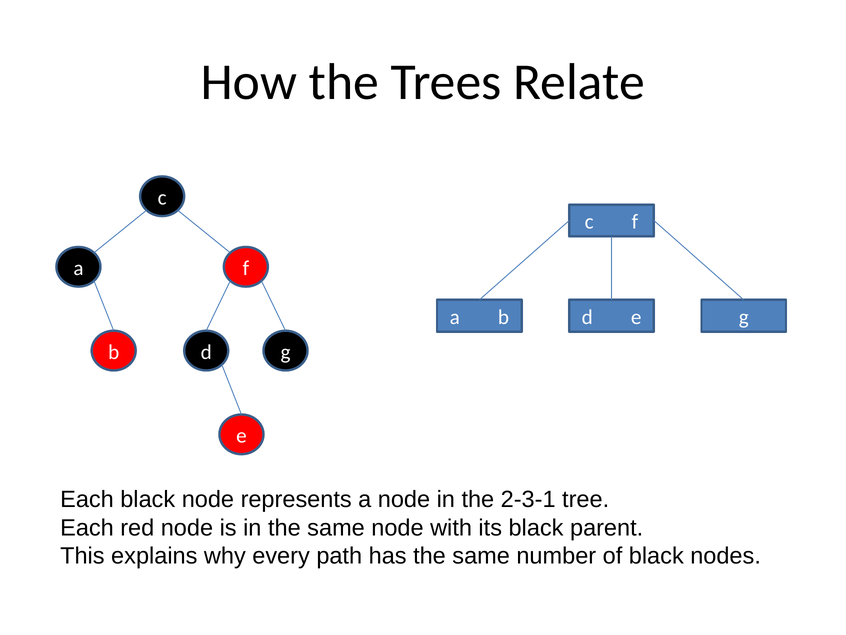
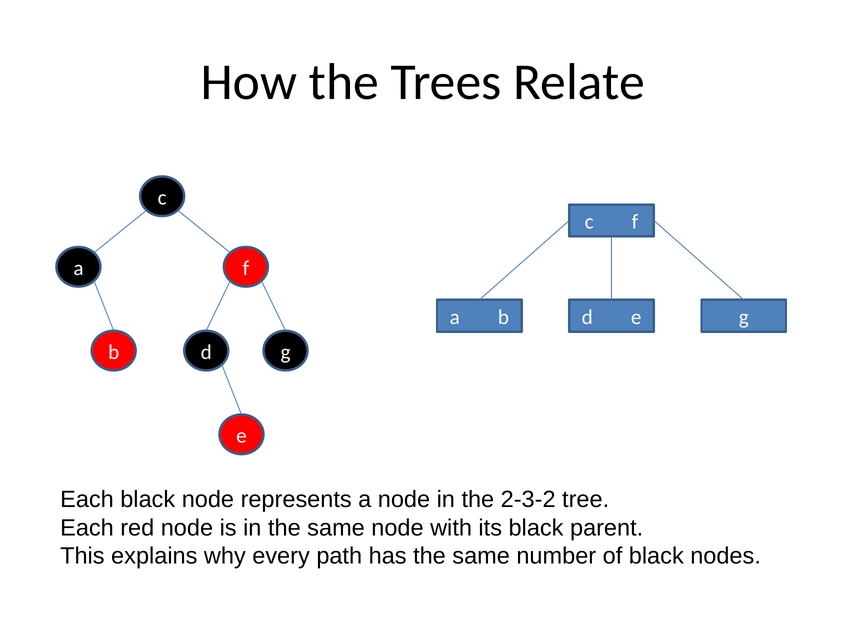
2-3-1: 2-3-1 -> 2-3-2 (528, 499)
